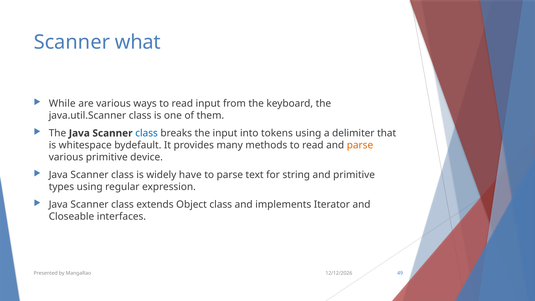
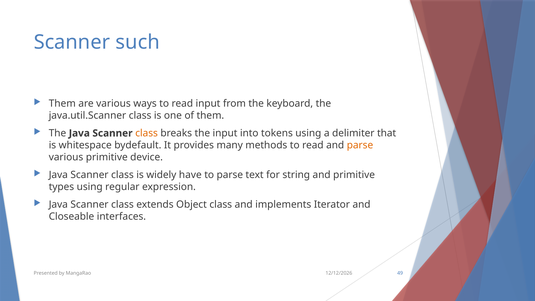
what: what -> such (138, 42)
While: While -> Them (62, 104)
class colour: blue -> orange (147, 133)
